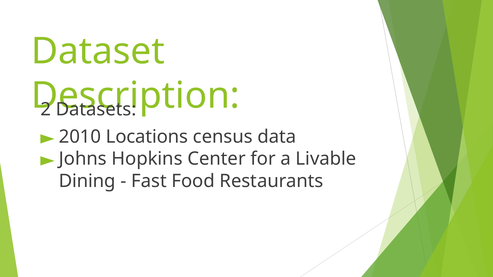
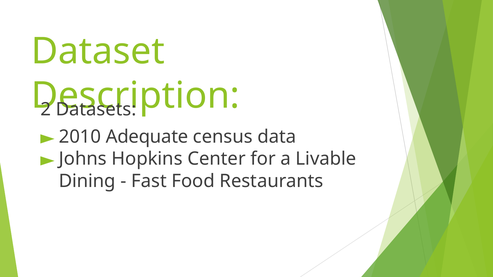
Locations: Locations -> Adequate (147, 137)
